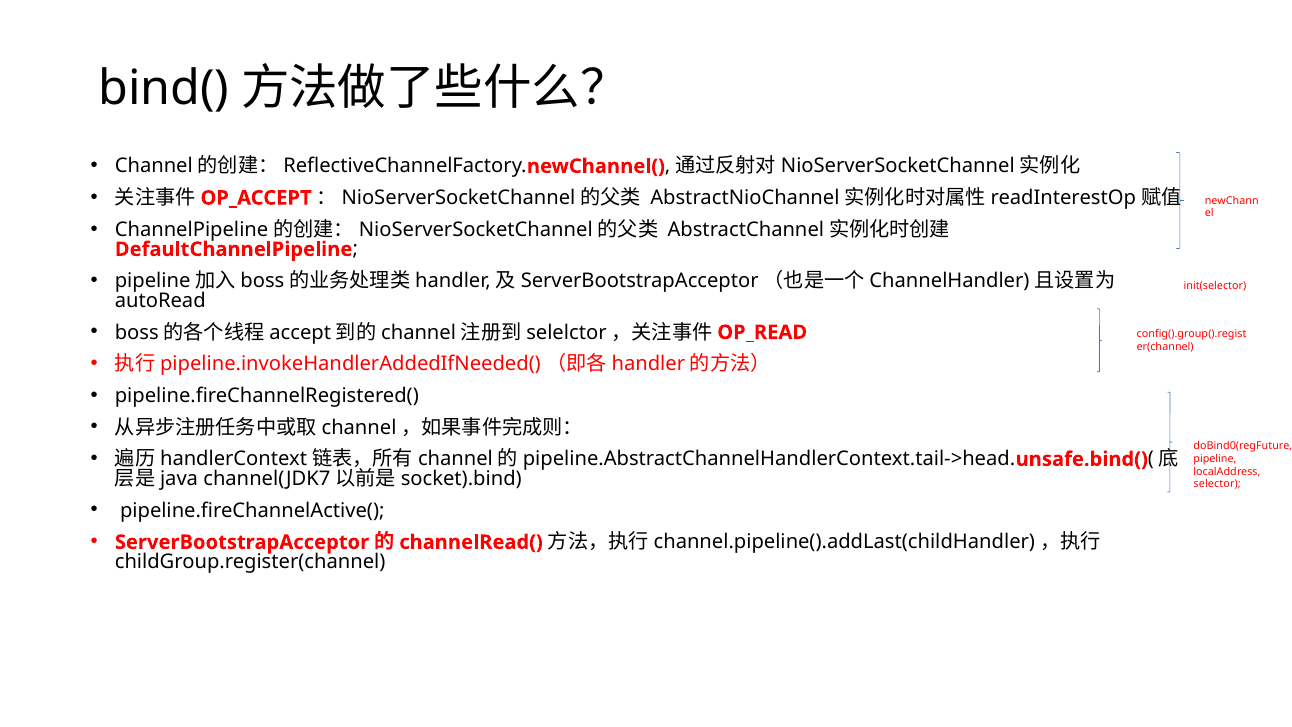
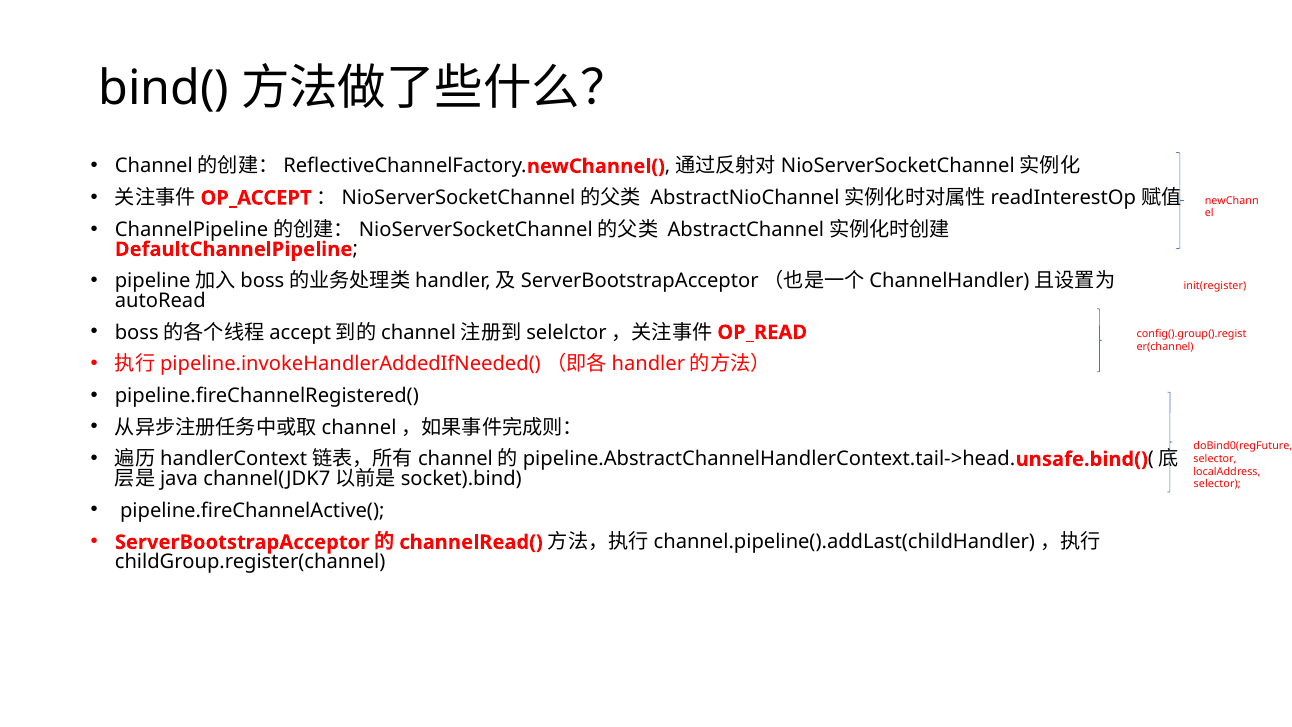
init(selector: init(selector -> init(register (1215, 286)
pipeline: pipeline -> selector (1215, 458)
